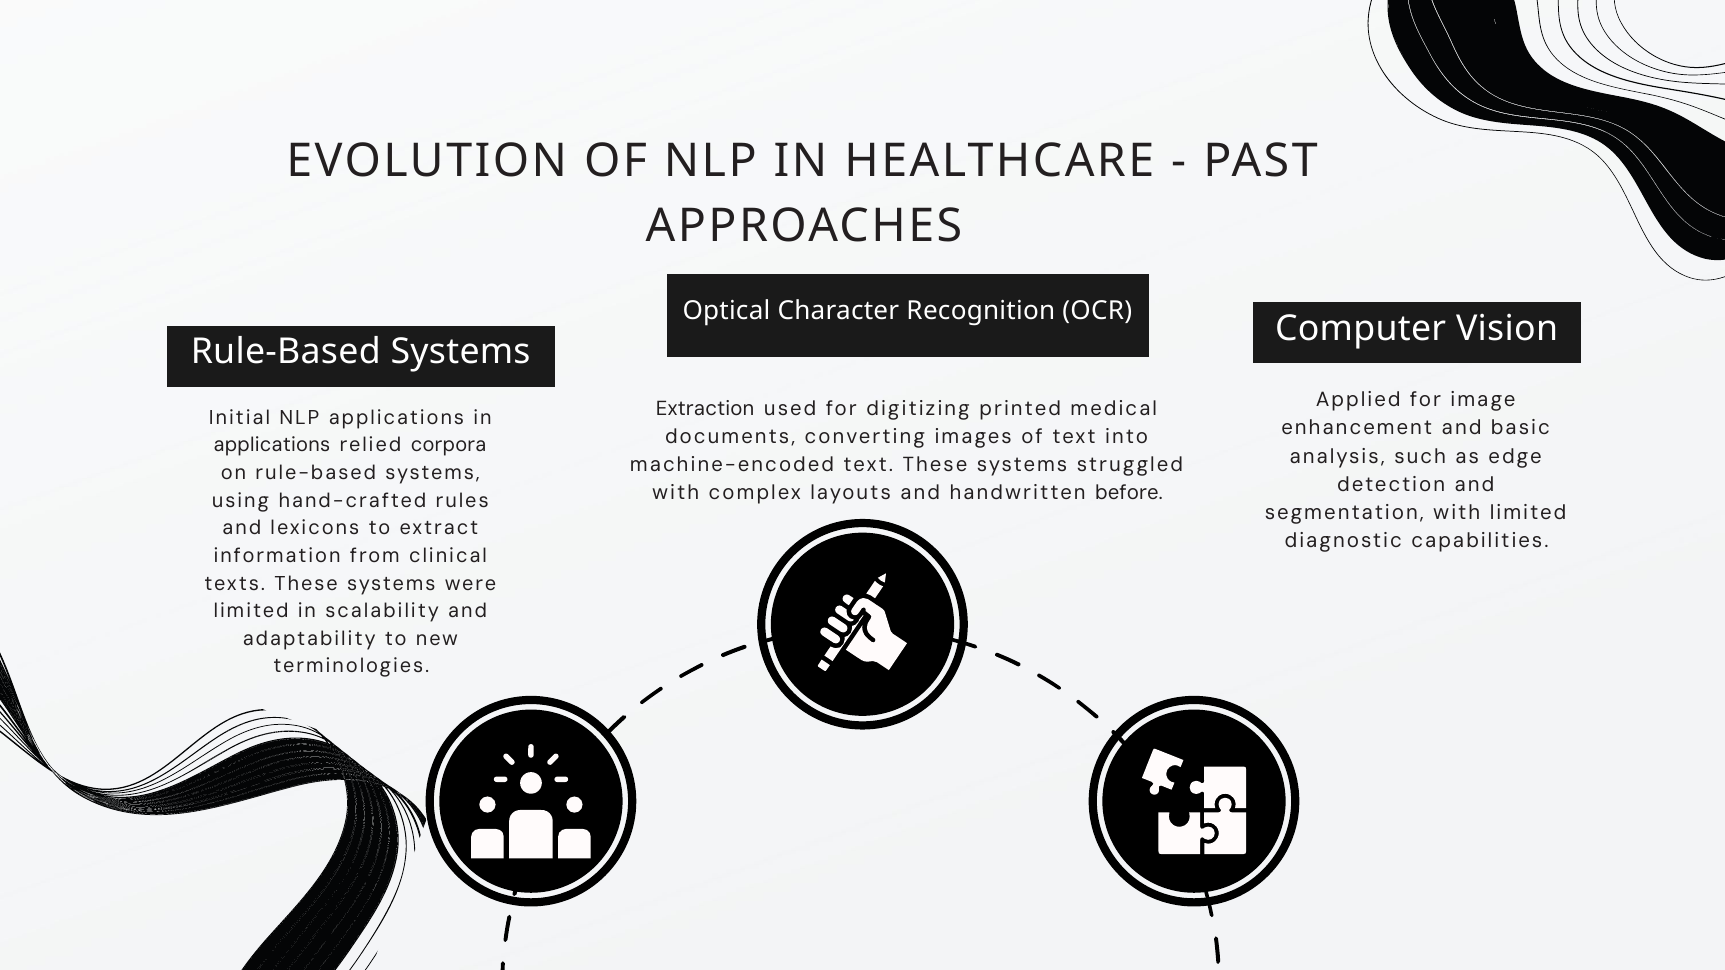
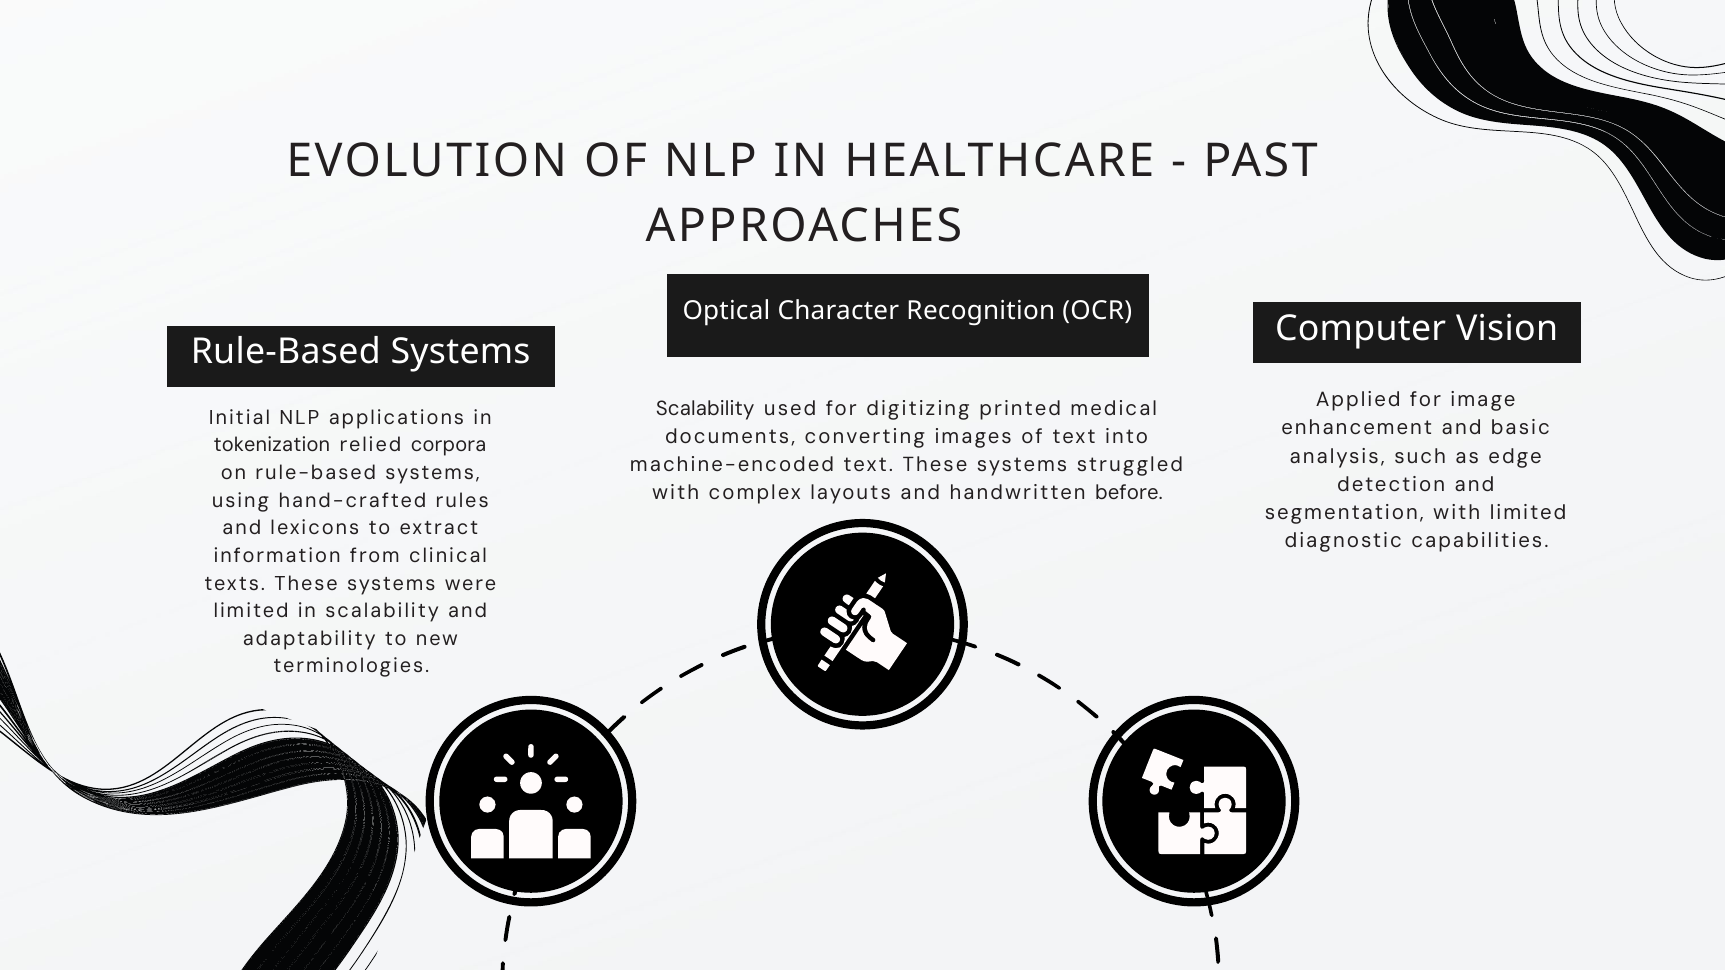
Extraction: Extraction -> Scalability (705, 409)
applications: applications -> tokenization (272, 445)
